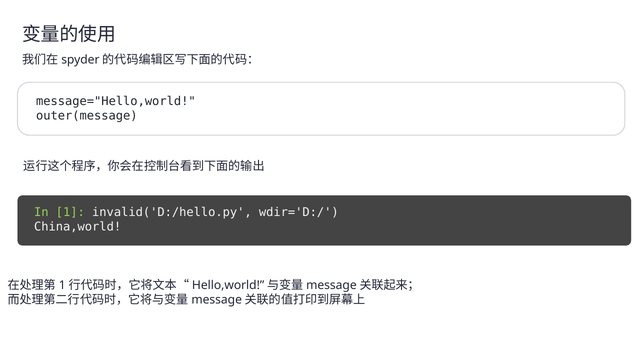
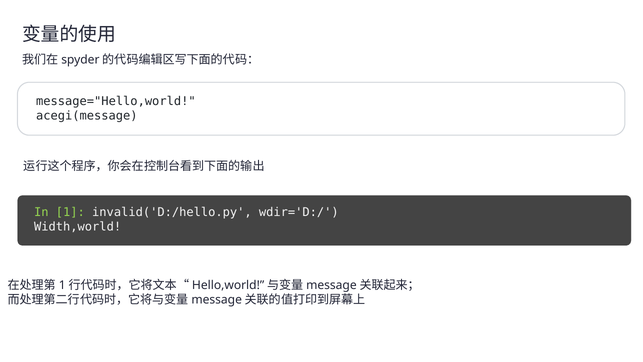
outer(message: outer(message -> acegi(message (87, 116)
China,world: China,world -> Width,world (78, 227)
